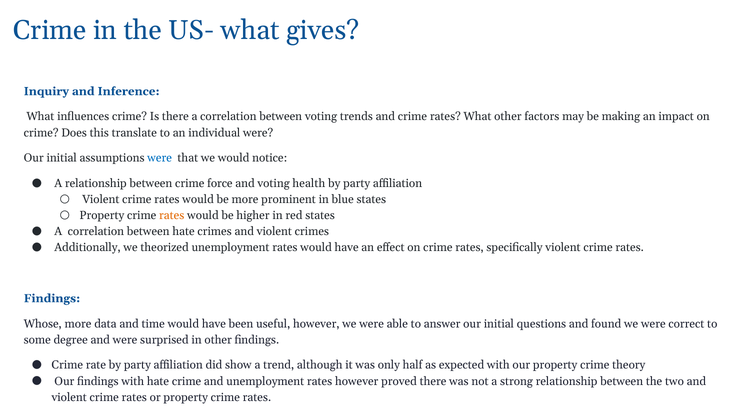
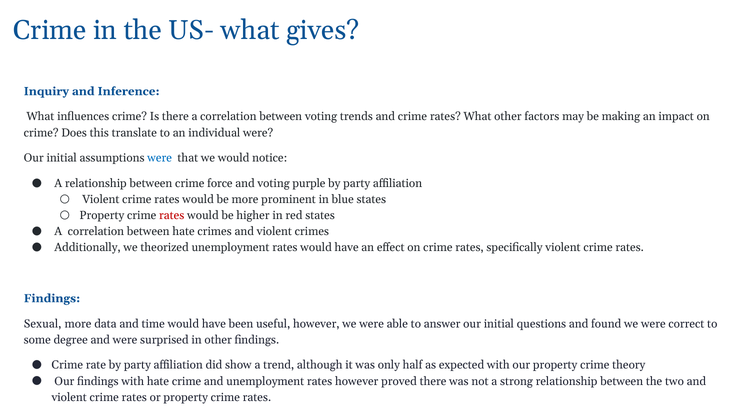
health: health -> purple (309, 183)
rates colour: orange -> red (172, 215)
Whose: Whose -> Sexual (43, 323)
